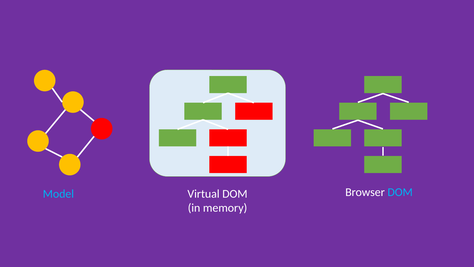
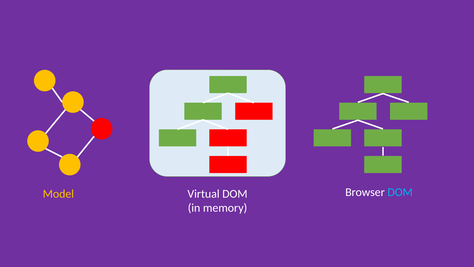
Model colour: light blue -> yellow (58, 194)
